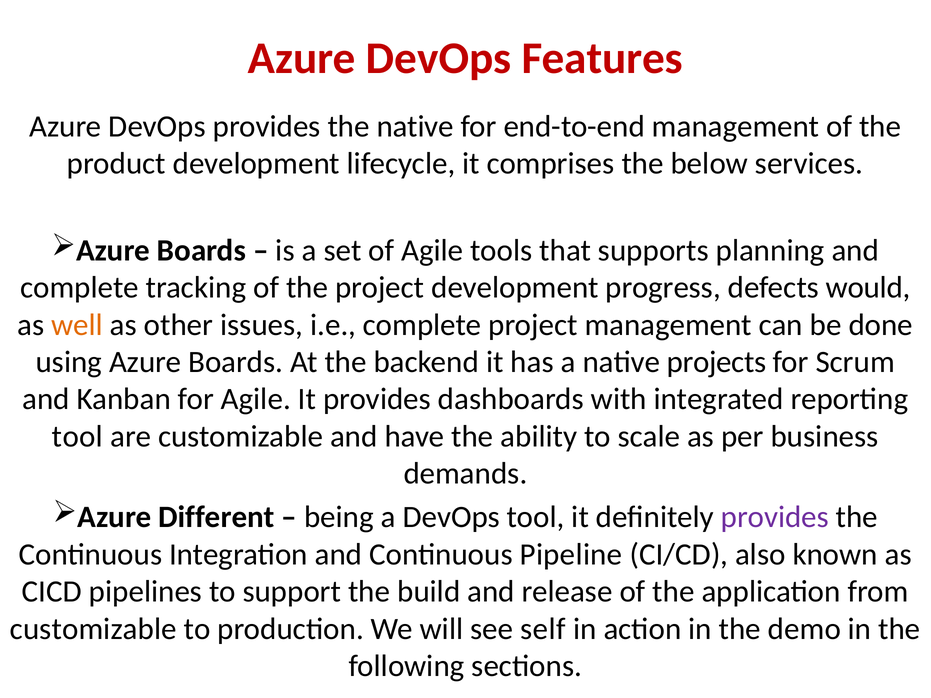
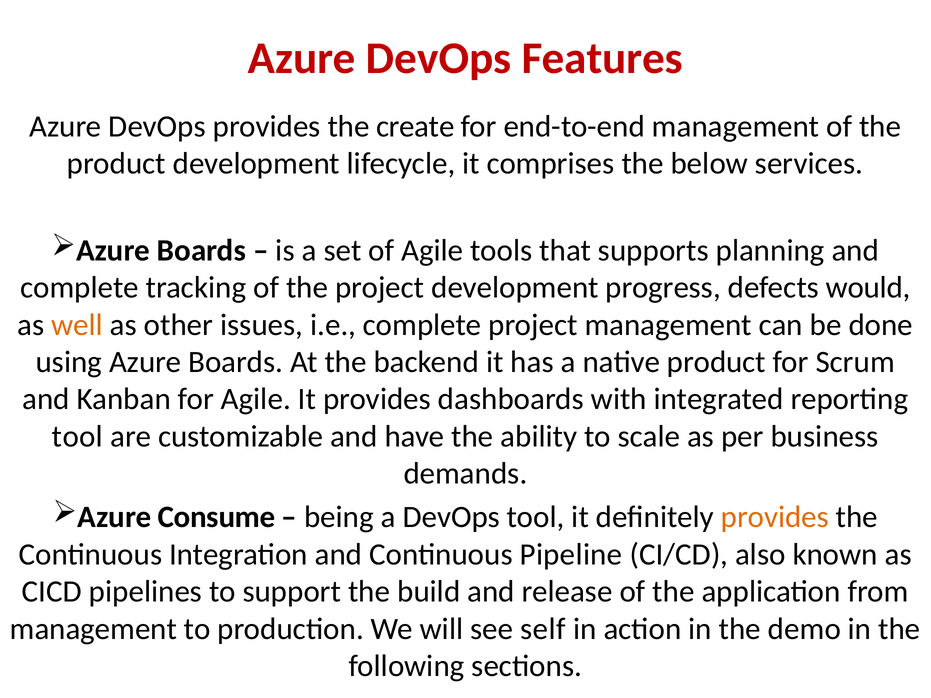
the native: native -> create (415, 126)
native projects: projects -> product (716, 362)
Different: Different -> Consume (217, 517)
provides colour: purple -> orange (775, 517)
customizable: customizable -> management (93, 629)
